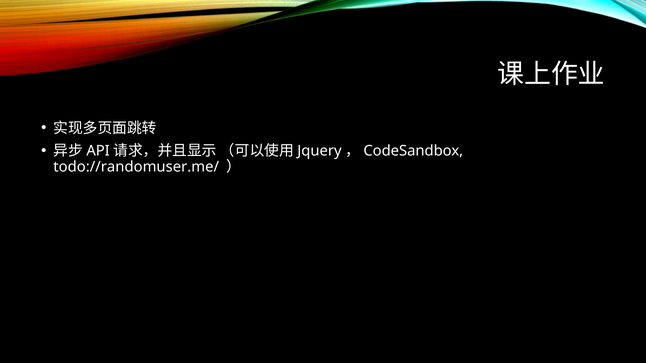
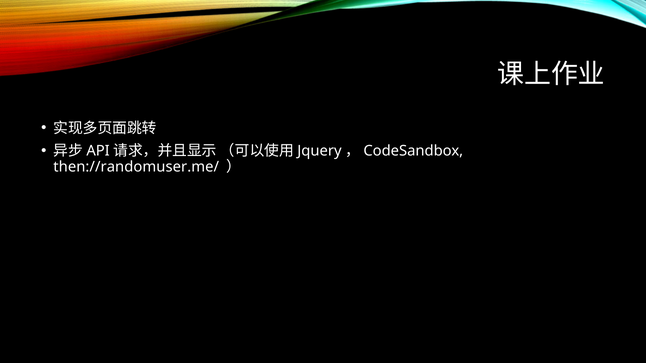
todo://randomuser.me/: todo://randomuser.me/ -> then://randomuser.me/ (136, 167)
